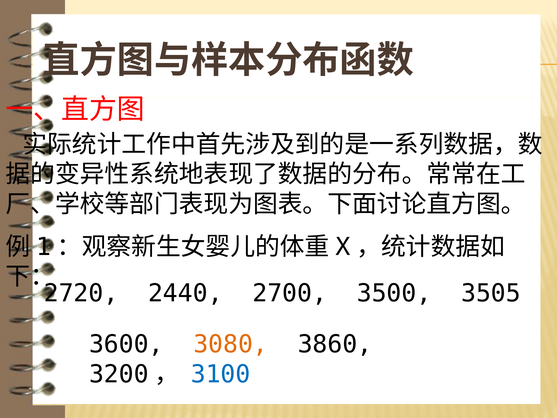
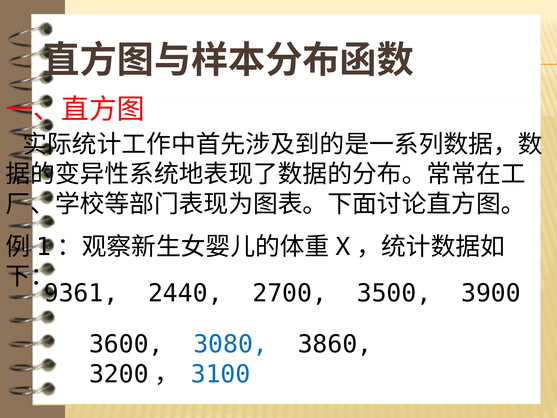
2720: 2720 -> 9361 (81, 293)
3505: 3505 -> 3900 (491, 293)
3080 colour: orange -> blue (231, 344)
